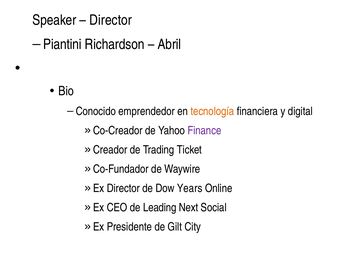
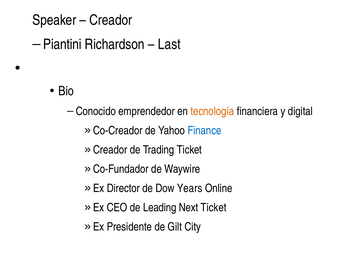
Director: Director -> Creador (111, 20)
Abril: Abril -> Last (169, 44)
Finance colour: purple -> blue (204, 131)
Next Social: Social -> Ticket (214, 208)
